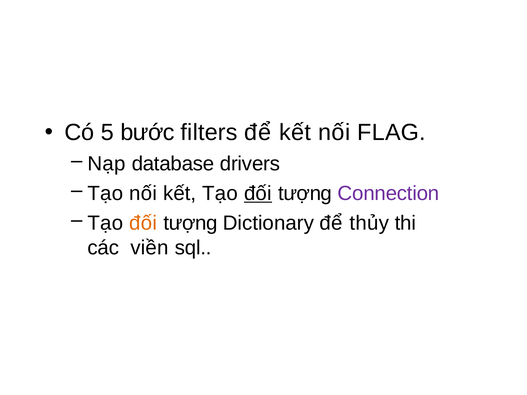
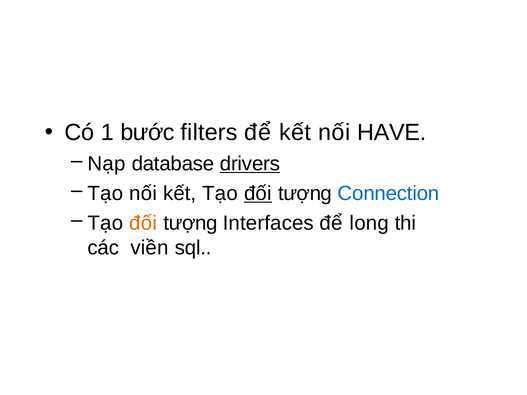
5: 5 -> 1 (107, 133)
FLAG: FLAG -> HAVE (392, 133)
drivers underline: none -> present (250, 164)
Connection colour: purple -> blue (388, 193)
Dictionary: Dictionary -> Interfaces (268, 223)
thủy: thủy -> long (369, 223)
